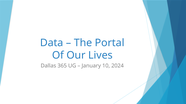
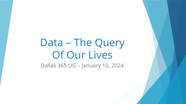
Portal: Portal -> Query (110, 43)
